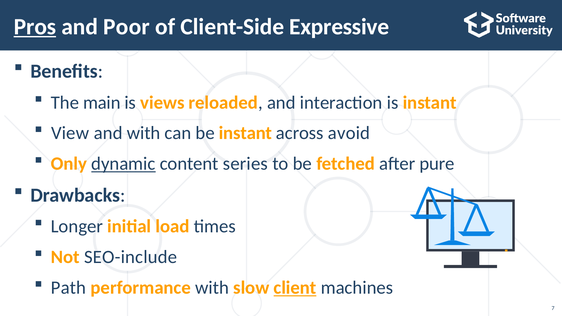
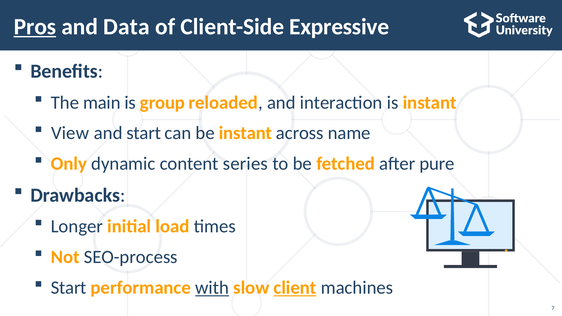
Poor: Poor -> Data (127, 27)
views: views -> group (162, 103)
and with: with -> start (144, 133)
avoid: avoid -> name (349, 133)
dynamic underline: present -> none (123, 164)
SEO-include: SEO-include -> SEO-process (131, 257)
Path: Path -> Start (69, 288)
with underline: none -> present (212, 288)
